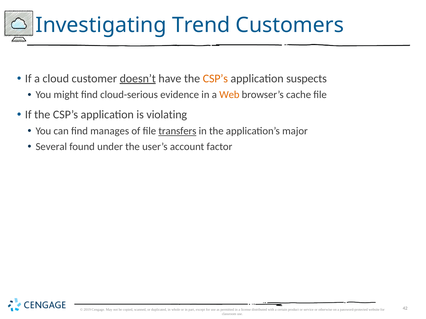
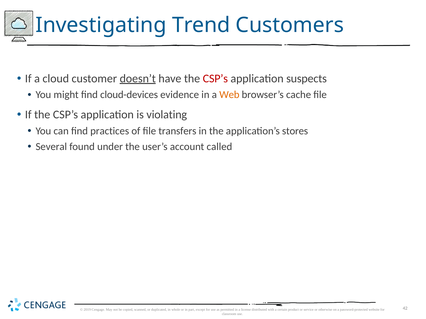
CSP’s colour: orange -> red (215, 79)
cloud-serious: cloud-serious -> cloud-devices (129, 95)
manages: manages -> practices (110, 131)
transfers underline: present -> none (177, 131)
major: major -> stores (295, 131)
factor: factor -> called (219, 147)
